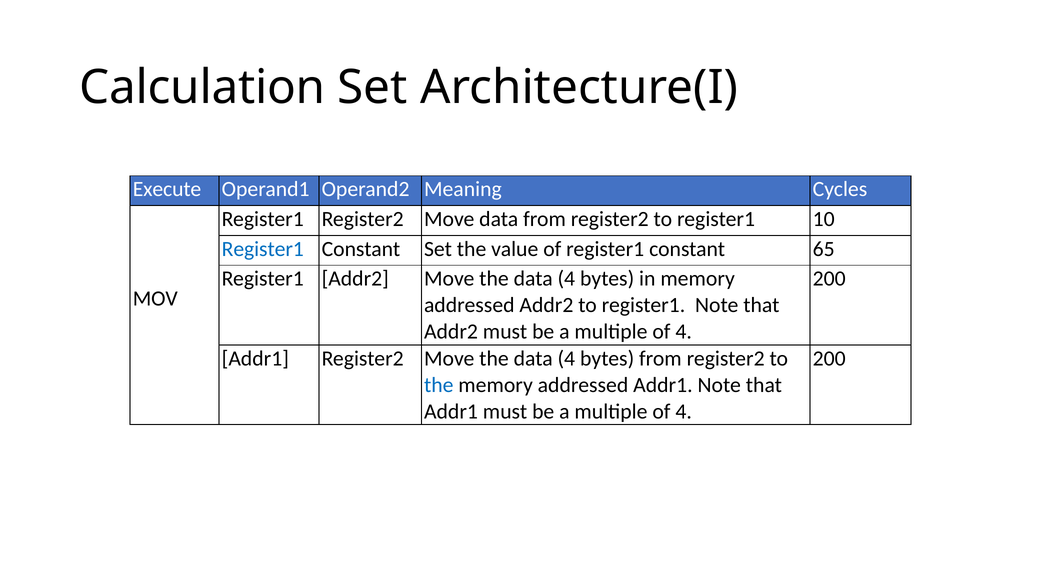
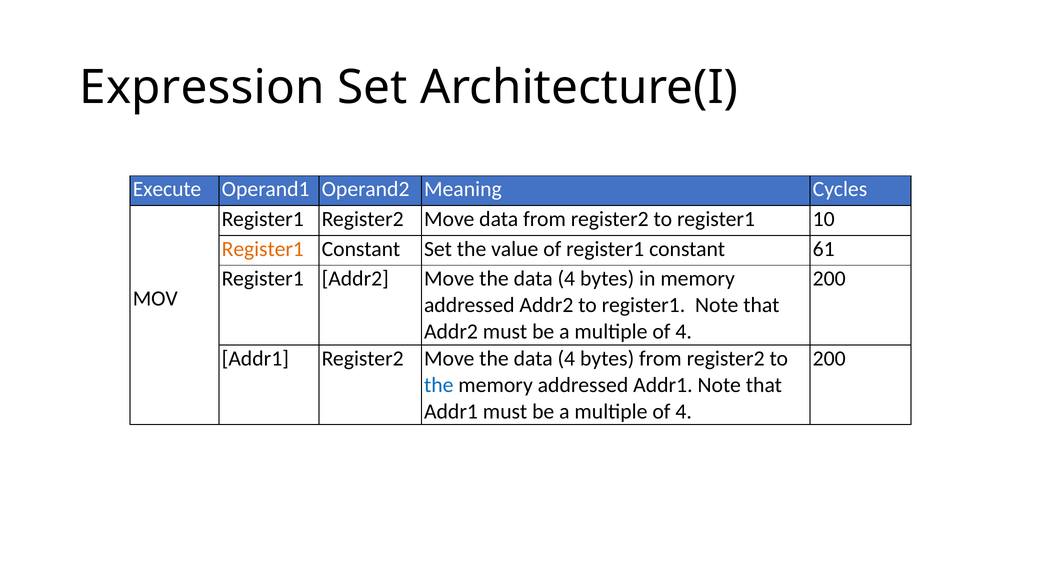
Calculation: Calculation -> Expression (202, 87)
Register1 colour: blue -> orange (263, 249)
65: 65 -> 61 (824, 249)
